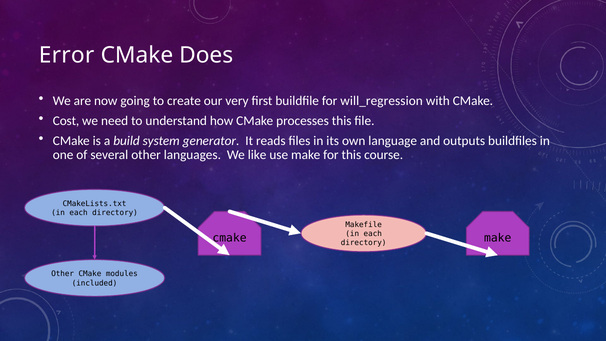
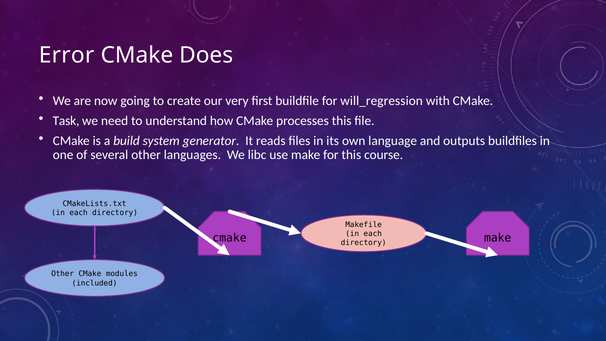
Cost: Cost -> Task (66, 121)
like: like -> libc (257, 155)
